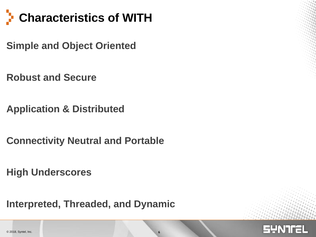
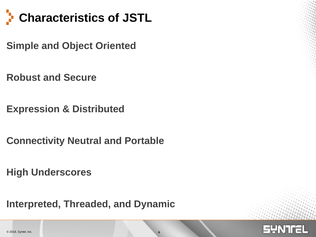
WITH: WITH -> JSTL (137, 18)
Application: Application -> Expression (33, 109)
